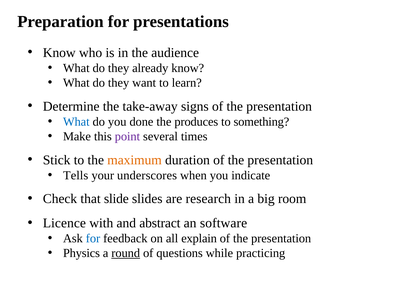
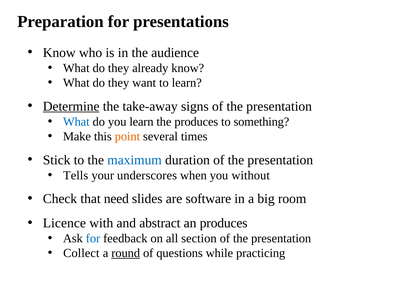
Determine underline: none -> present (71, 106)
you done: done -> learn (141, 122)
point colour: purple -> orange (127, 137)
maximum colour: orange -> blue (135, 160)
indicate: indicate -> without (251, 175)
slide: slide -> need (116, 199)
research: research -> software (208, 199)
an software: software -> produces (224, 223)
explain: explain -> section (199, 239)
Physics: Physics -> Collect (81, 253)
